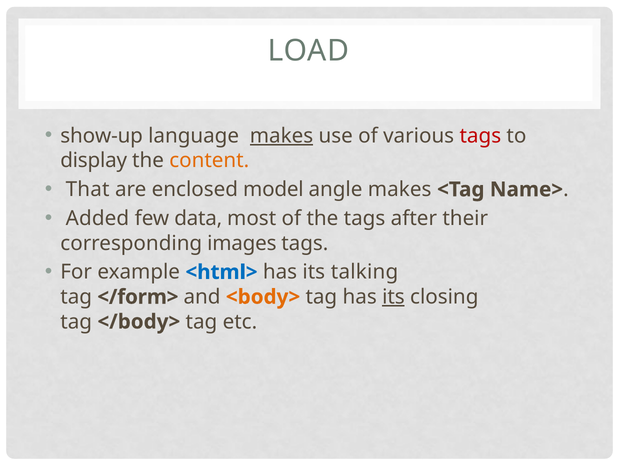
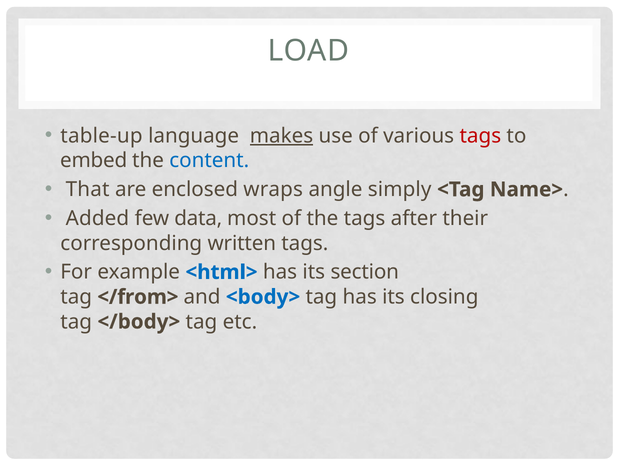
show-up: show-up -> table-up (101, 136)
display: display -> embed (94, 160)
content colour: orange -> blue (209, 160)
model: model -> wraps (273, 189)
angle makes: makes -> simply (400, 189)
images: images -> written (242, 243)
talking: talking -> section (365, 272)
</form>: </form> -> </from> (138, 296)
<body> colour: orange -> blue (263, 296)
its underline: present -> none (393, 296)
